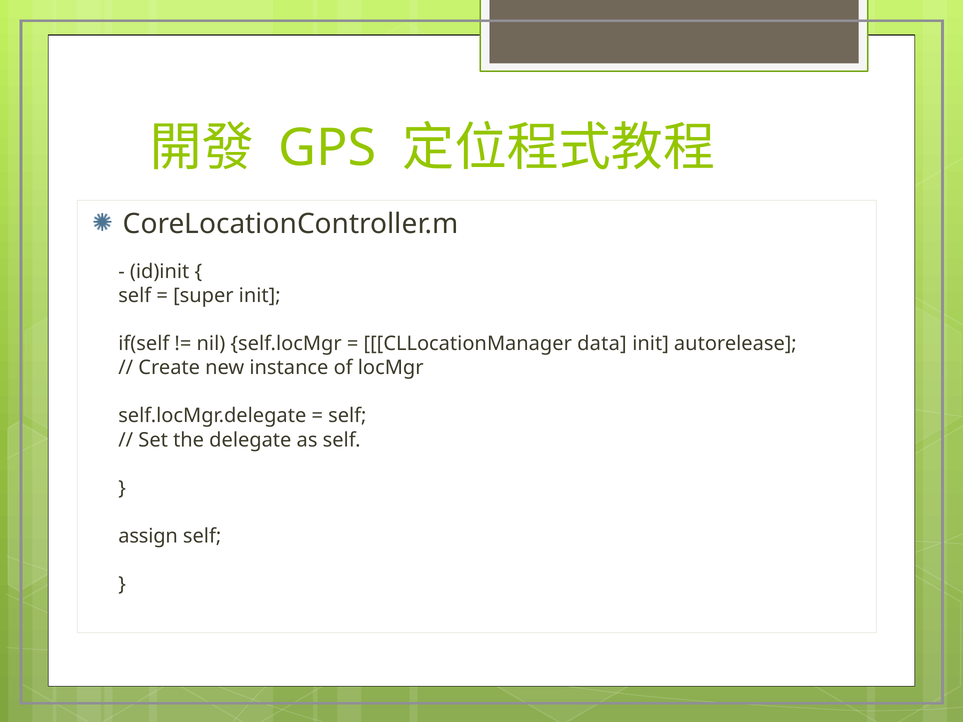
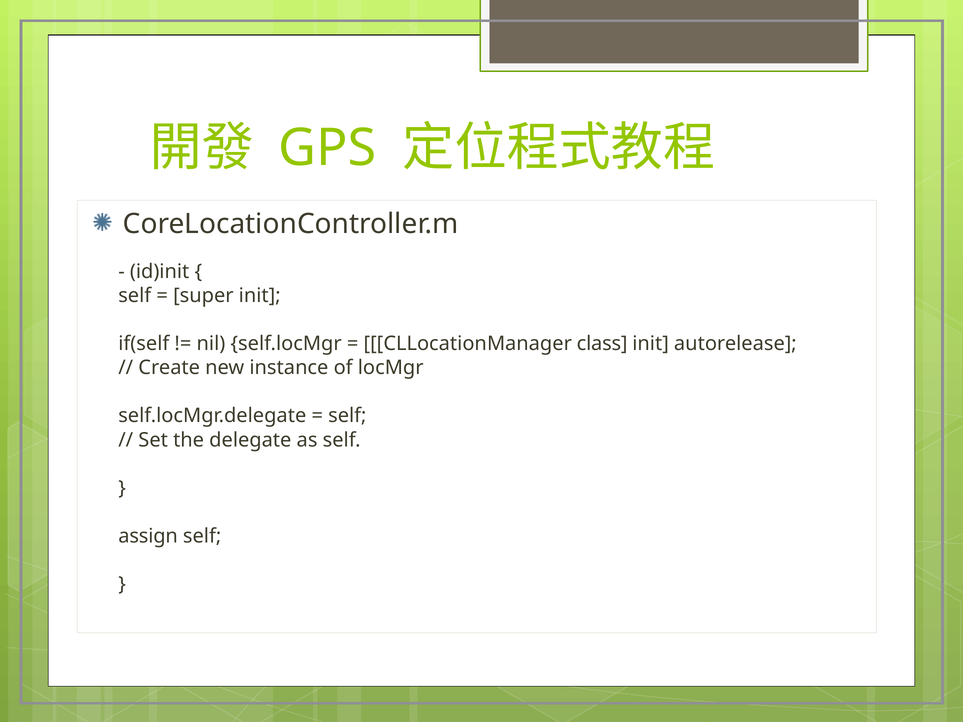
data: data -> class (602, 344)
